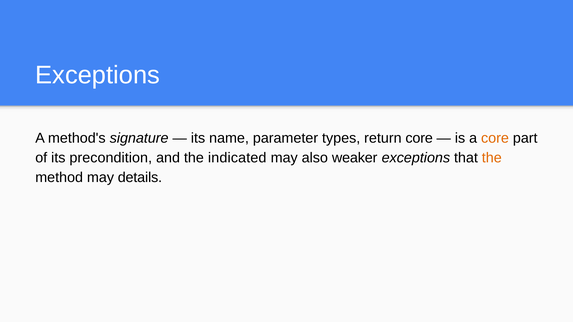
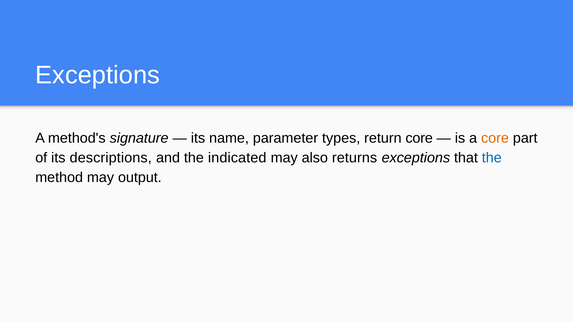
precondition: precondition -> descriptions (111, 158)
weaker: weaker -> returns (355, 158)
the colour: orange -> blue (492, 158)
details: details -> output (140, 178)
